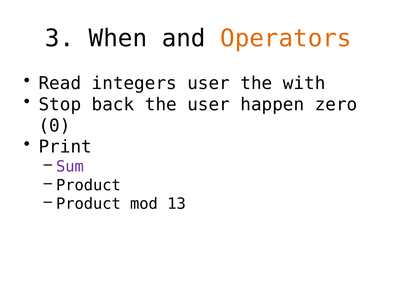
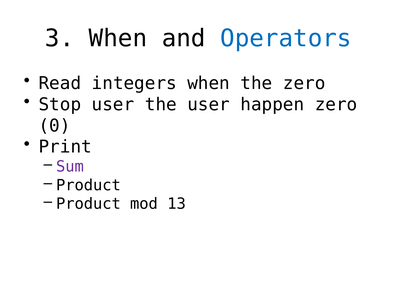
Operators colour: orange -> blue (286, 38)
integers user: user -> when (209, 83)
the with: with -> zero (304, 83)
Stop back: back -> user (113, 104)
